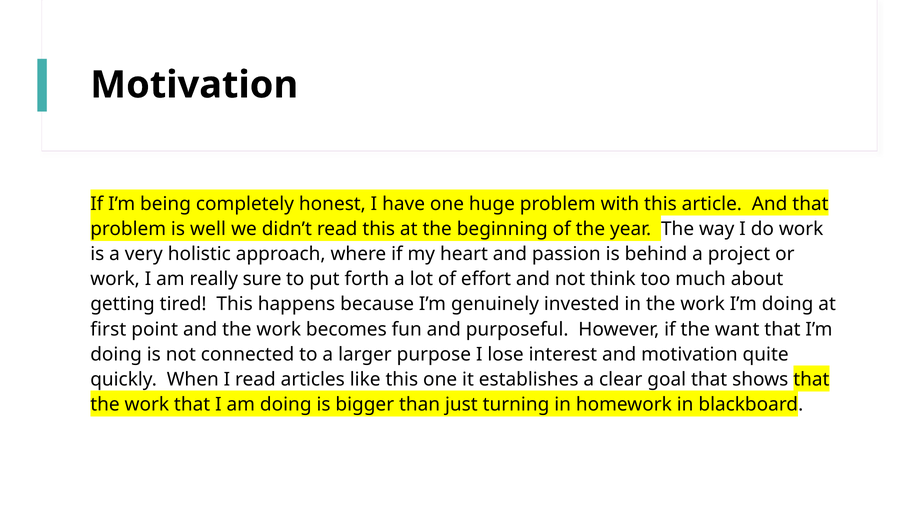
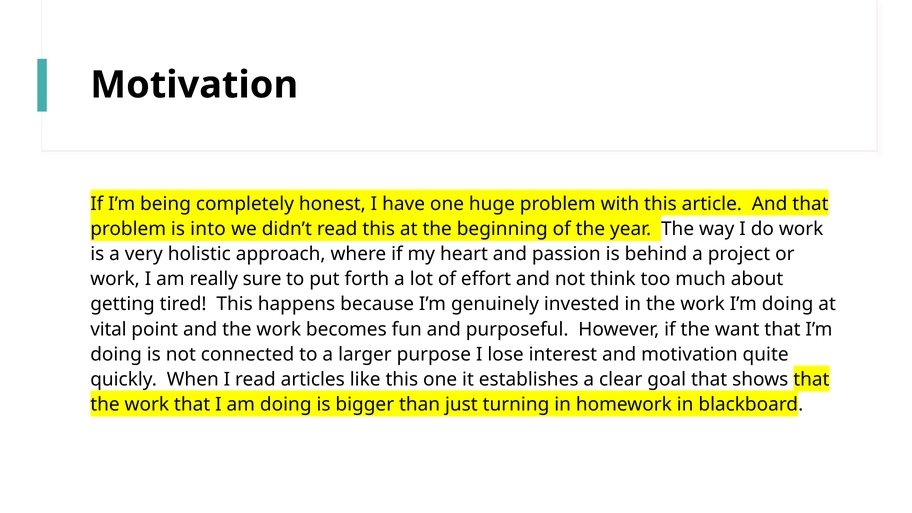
well: well -> into (208, 229)
first: first -> vital (108, 329)
